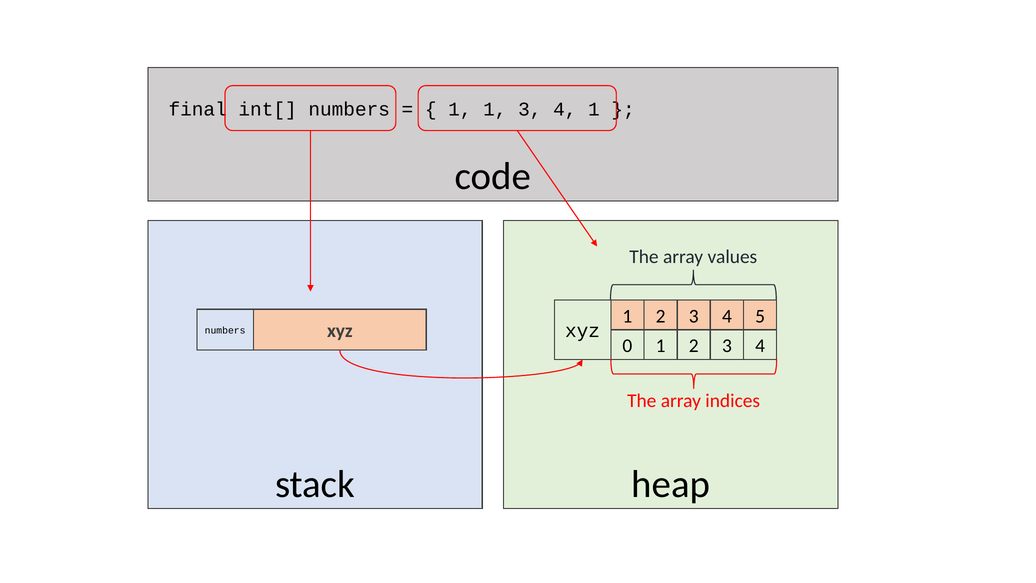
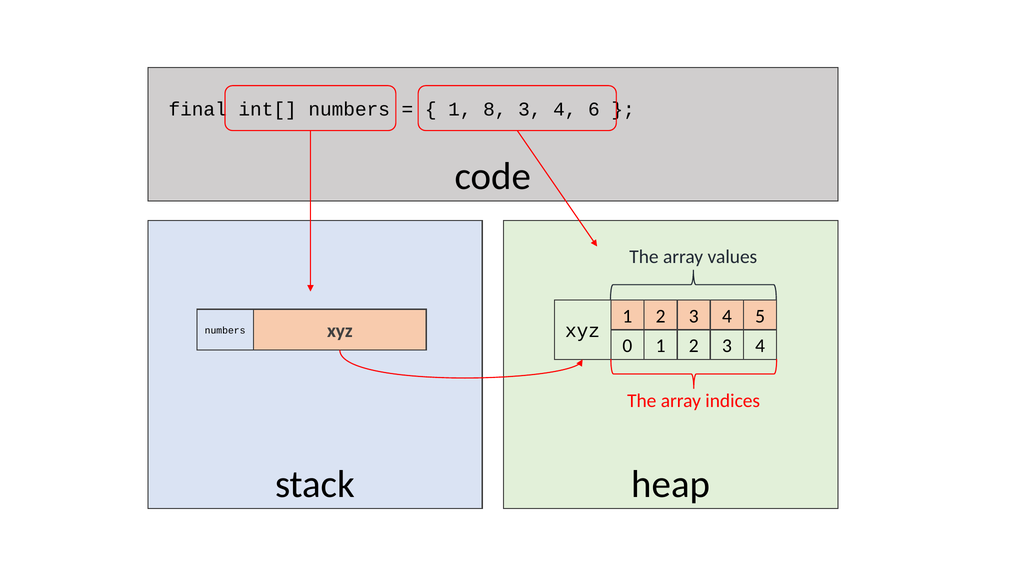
1 1: 1 -> 8 (495, 109)
4 1: 1 -> 6 (594, 109)
